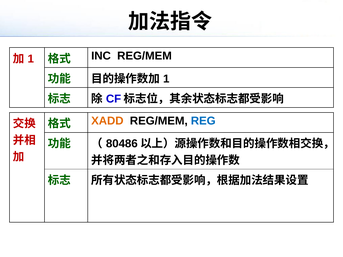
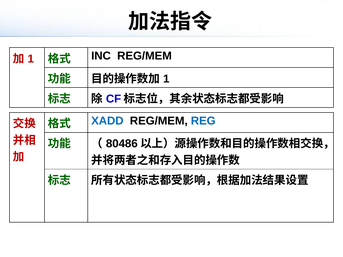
XADD colour: orange -> blue (107, 121)
